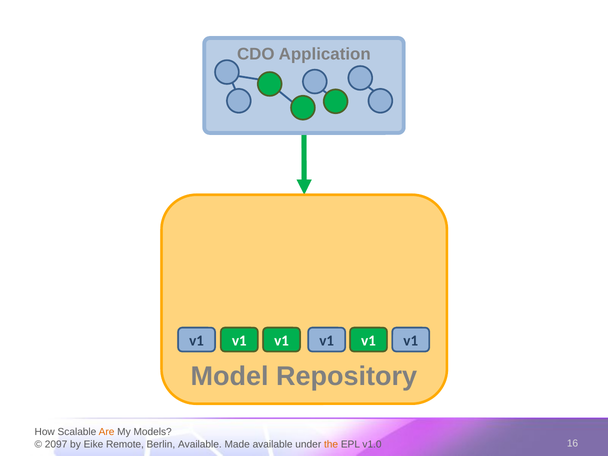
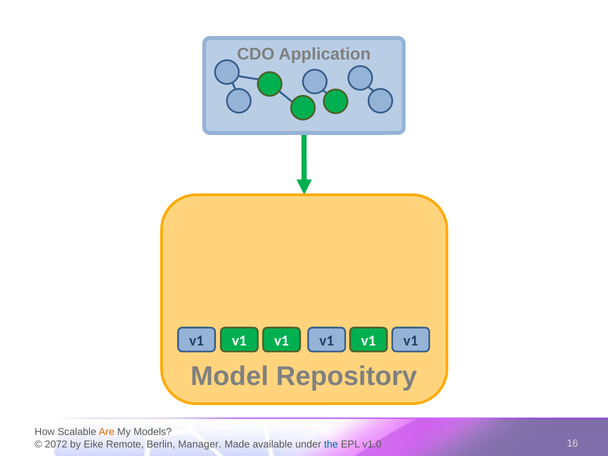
2097: 2097 -> 2072 (56, 444)
Berlin Available: Available -> Manager (200, 444)
the colour: orange -> blue (331, 444)
